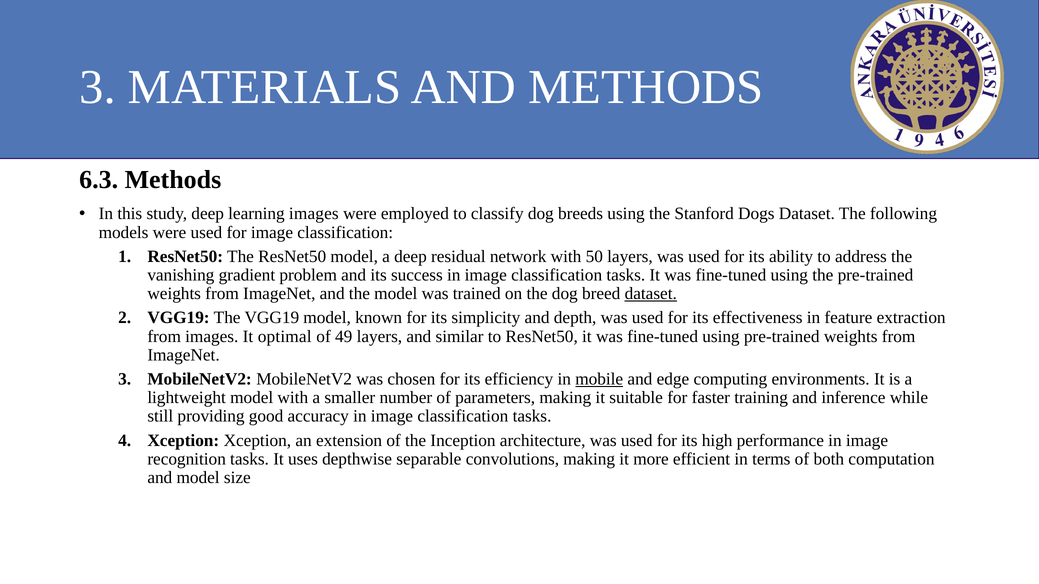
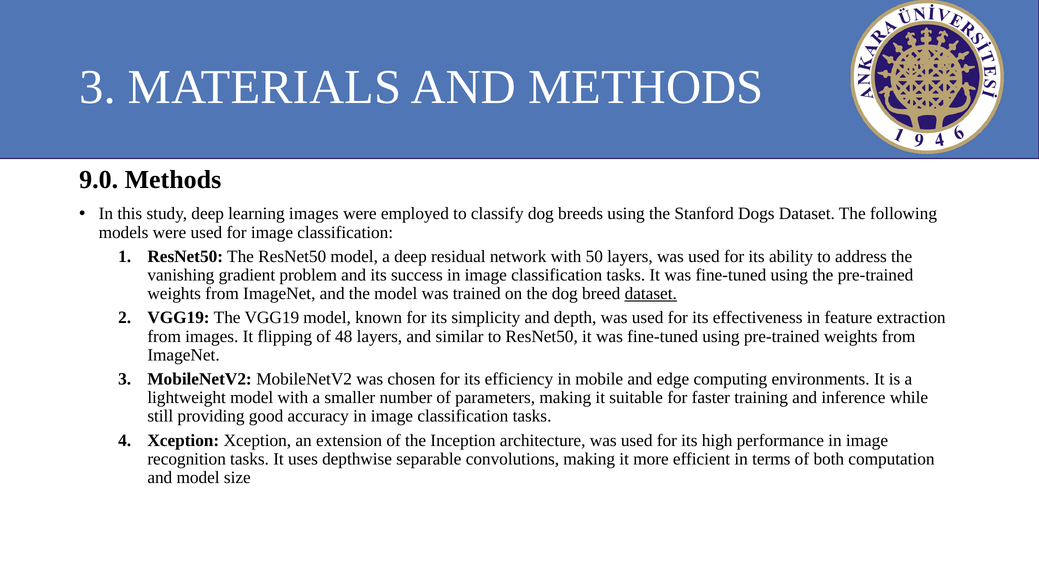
6.3: 6.3 -> 9.0 (99, 180)
optimal: optimal -> flipping (285, 337)
49: 49 -> 48 (344, 337)
mobile underline: present -> none (599, 379)
